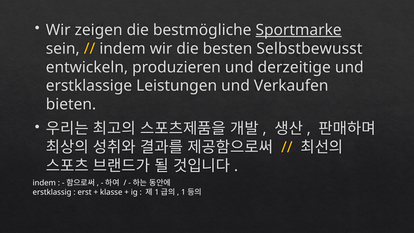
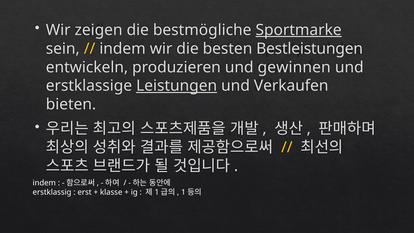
Selbstbewusst: Selbstbewusst -> Bestleistungen (310, 49)
derzeitige: derzeitige -> gewinnen (294, 67)
Leistungen underline: none -> present (177, 86)
